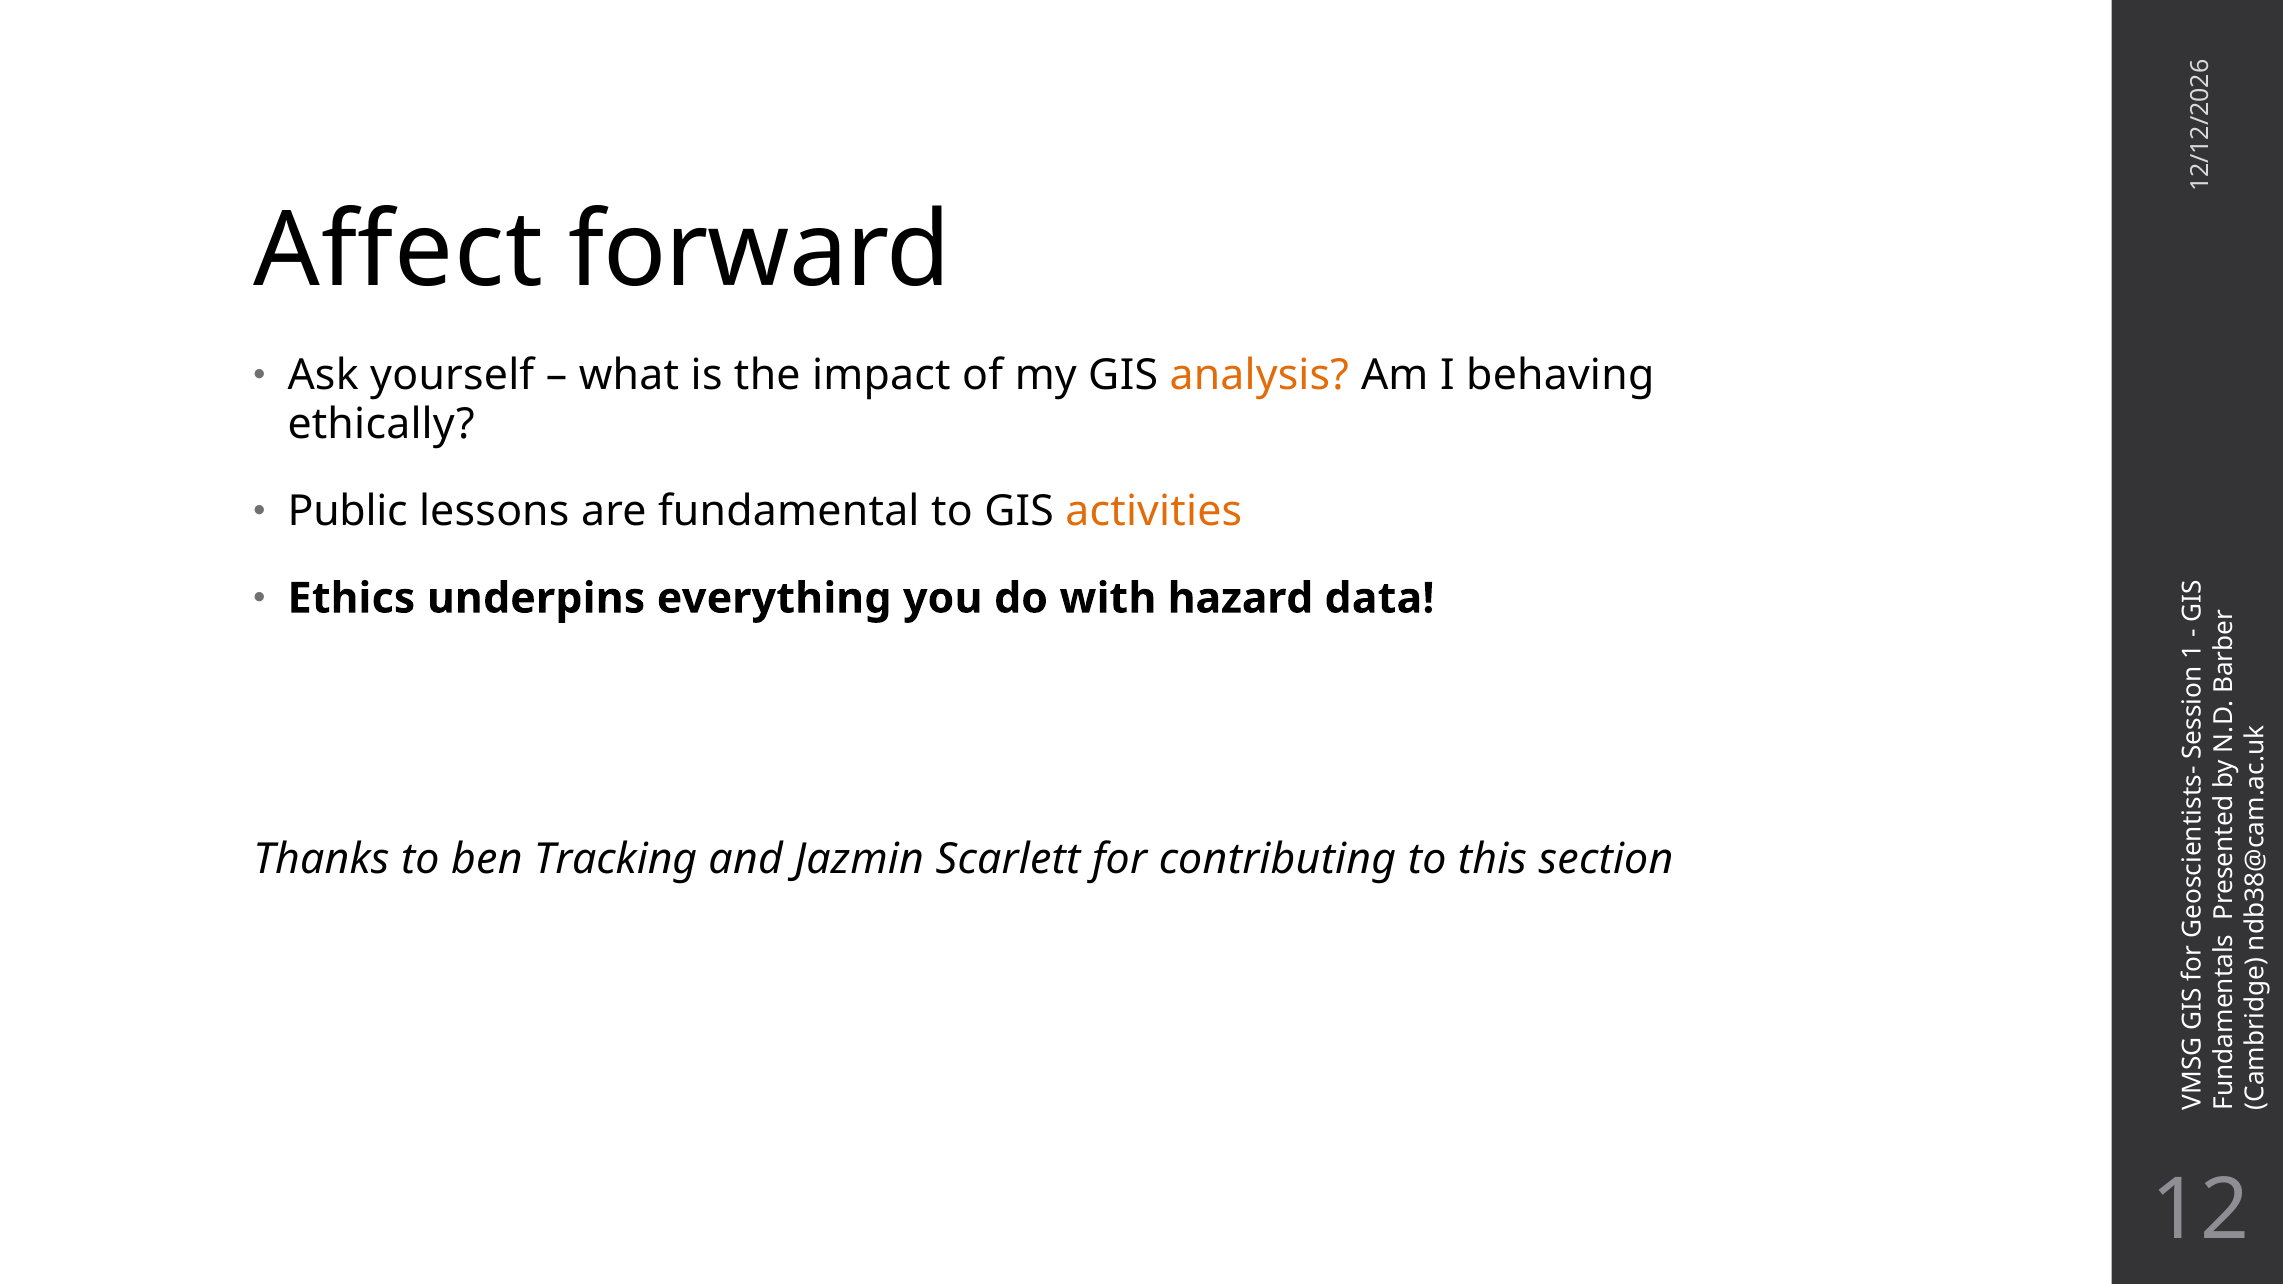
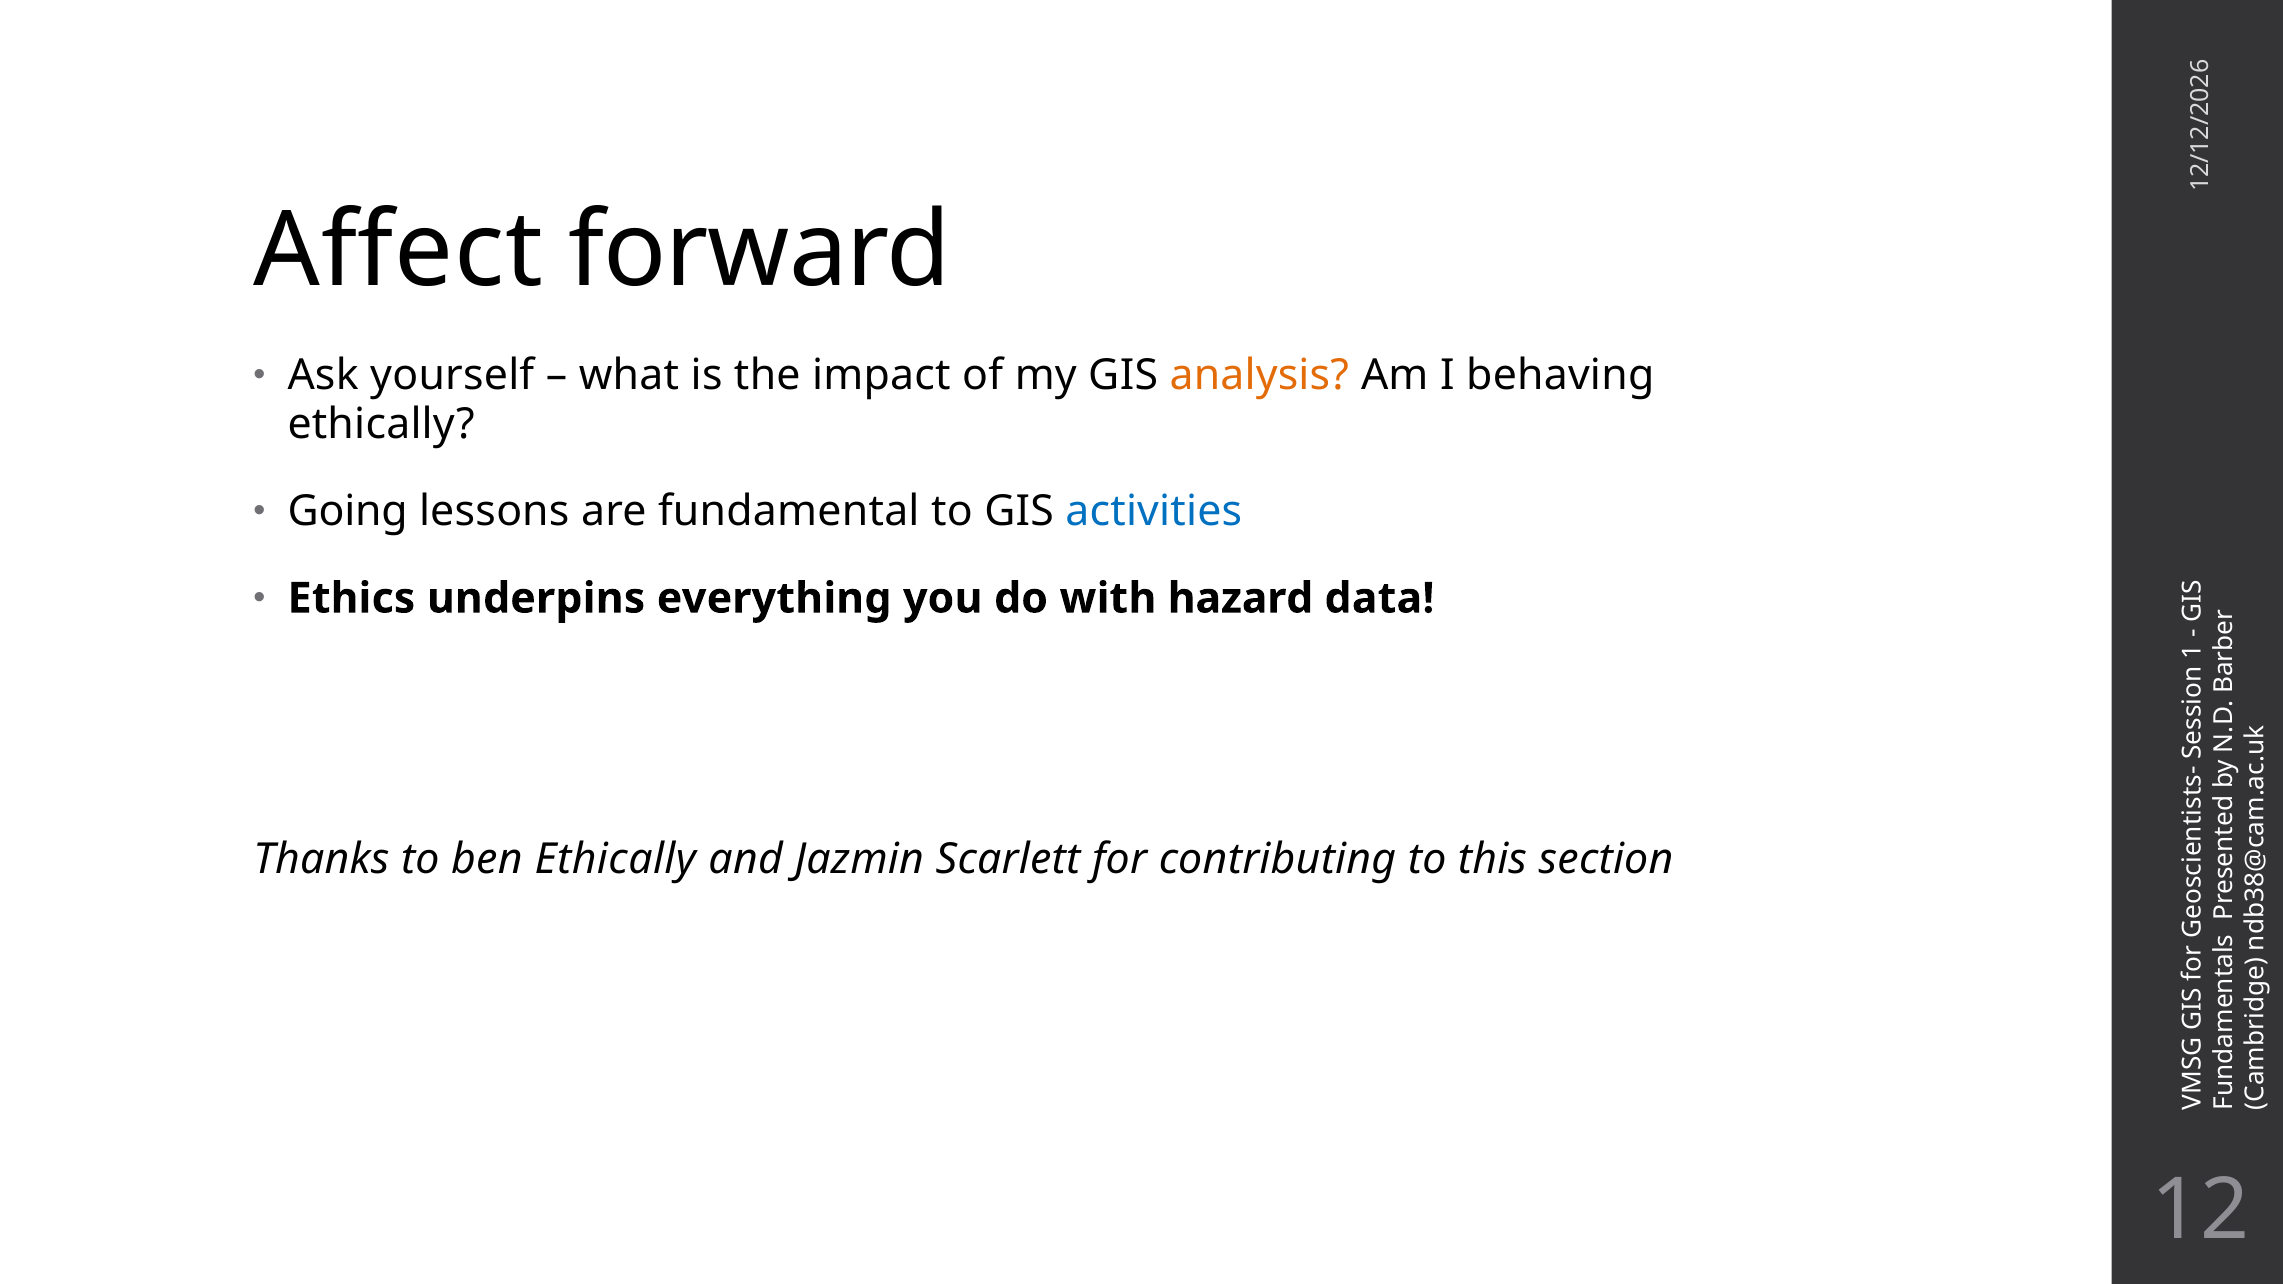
Public: Public -> Going (348, 512)
activities colour: orange -> blue (1154, 512)
ben Tracking: Tracking -> Ethically (615, 859)
